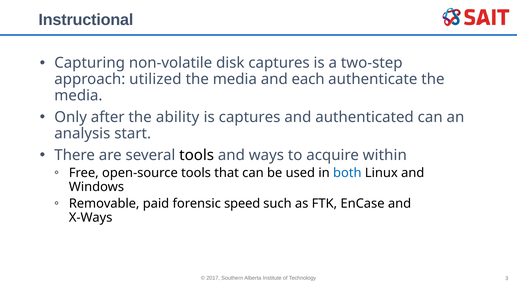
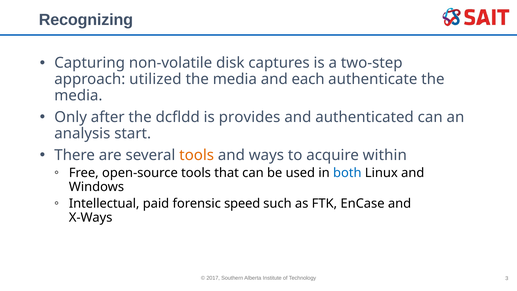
Instructional: Instructional -> Recognizing (86, 20)
ability: ability -> dcfldd (178, 117)
is captures: captures -> provides (250, 117)
tools colour: black -> orange (197, 155)
Removable: Removable -> Intellectual (104, 203)
